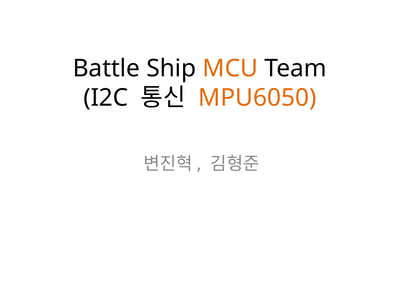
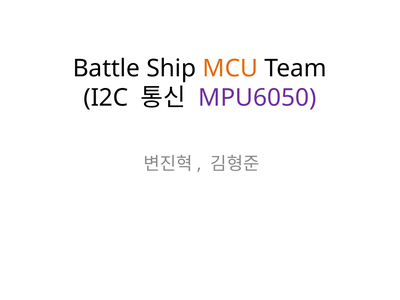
MPU6050 colour: orange -> purple (257, 98)
